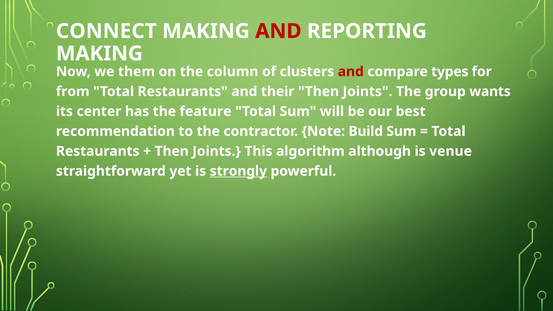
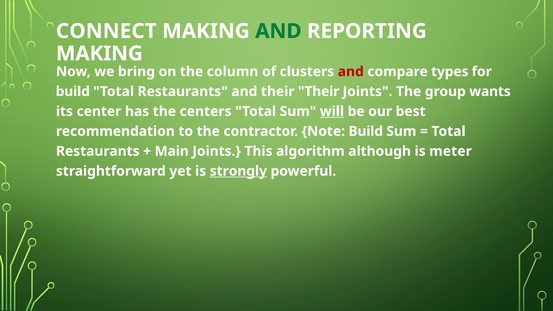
AND colour: red -> green (278, 31)
them: them -> bring (137, 72)
from: from -> build (73, 92)
their Then: Then -> Their (319, 92)
feature: feature -> centers (206, 111)
will underline: none -> present (332, 111)
Then: Then -> Main (172, 151)
venue: venue -> meter (451, 151)
